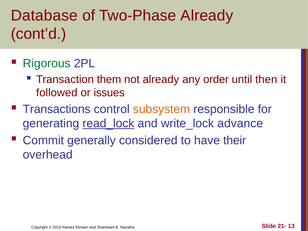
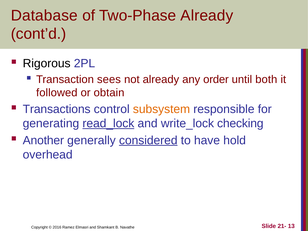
Rigorous colour: green -> black (47, 63)
them: them -> sees (109, 79)
then: then -> both (266, 79)
issues: issues -> obtain (109, 93)
advance: advance -> checking (240, 124)
Commit: Commit -> Another (43, 140)
considered underline: none -> present (148, 140)
their: their -> hold (235, 140)
